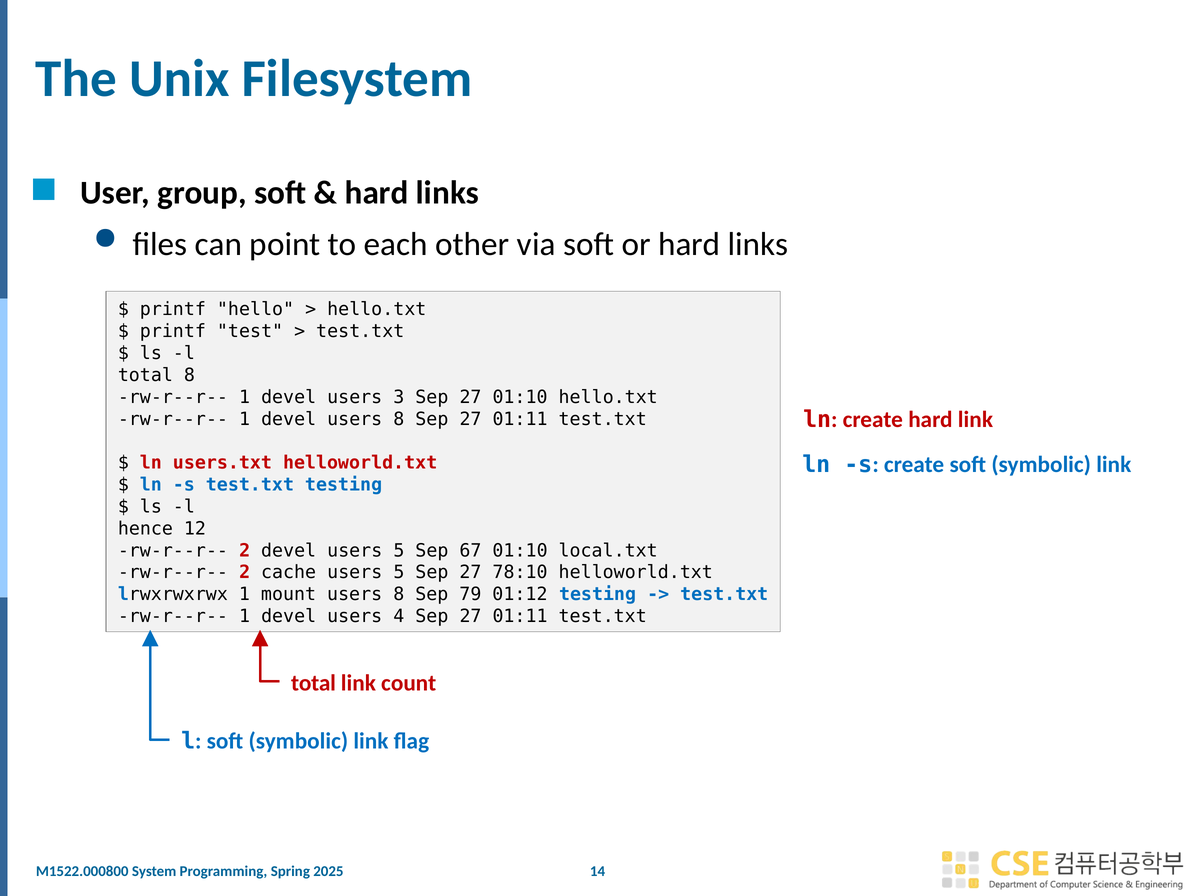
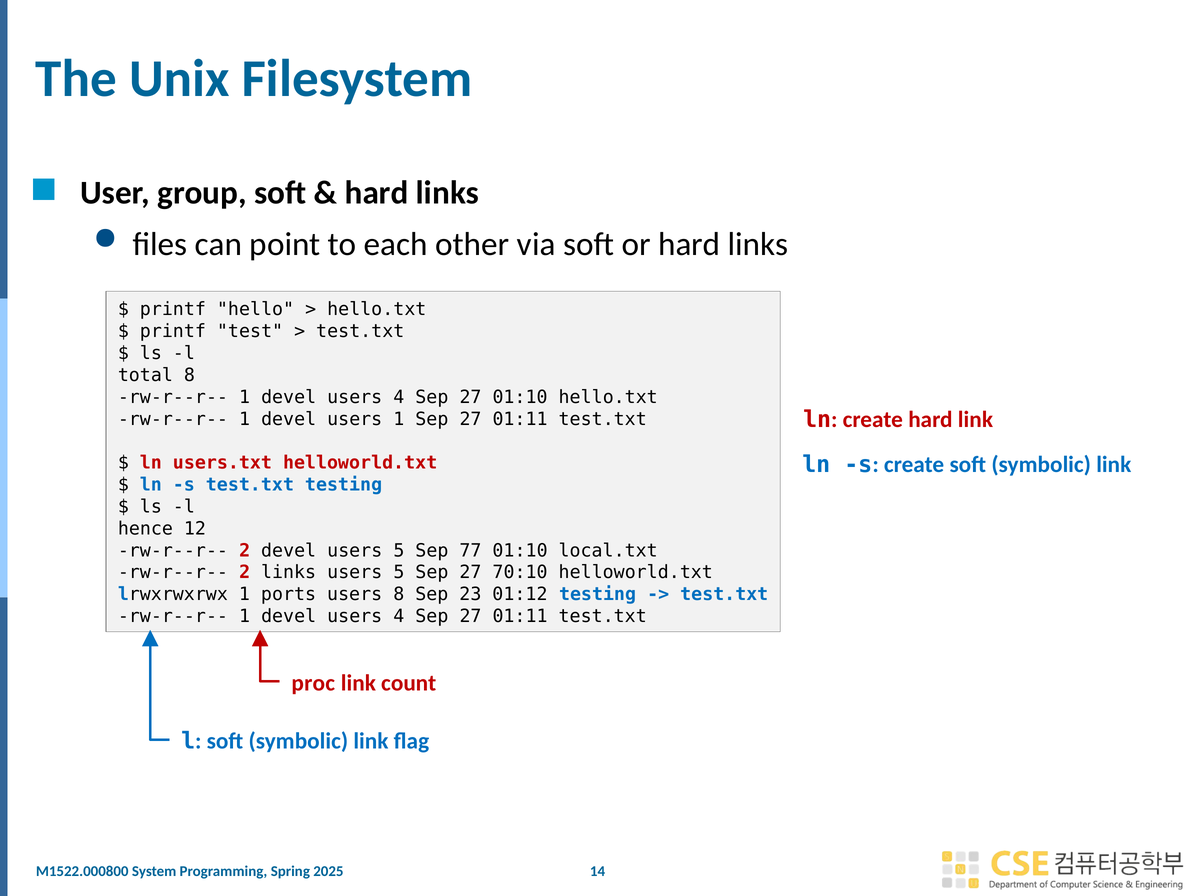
3: 3 -> 4 (399, 397)
devel users 8: 8 -> 1 (399, 419)
67: 67 -> 77 (470, 551)
2 cache: cache -> links (289, 573)
78:10: 78:10 -> 70:10 (520, 573)
mount: mount -> ports (289, 594)
79: 79 -> 23 (470, 594)
total: total -> proc (313, 683)
